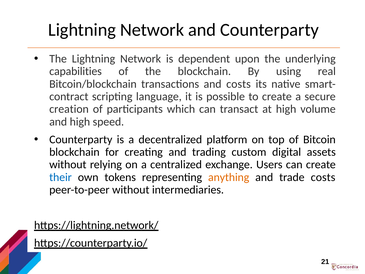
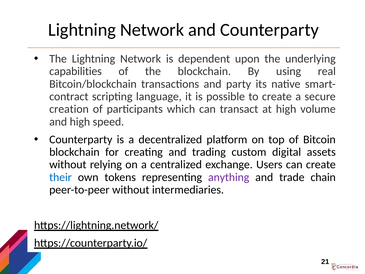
and costs: costs -> party (239, 84)
anything colour: orange -> purple (229, 177)
trade costs: costs -> chain (323, 177)
